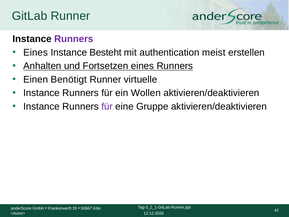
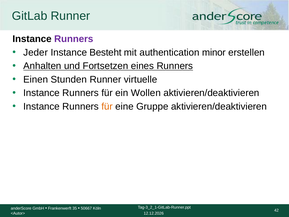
Eines: Eines -> Jeder (36, 52)
meist: meist -> minor (214, 52)
Benötigt: Benötigt -> Stunden (69, 79)
für colour: purple -> orange (107, 106)
